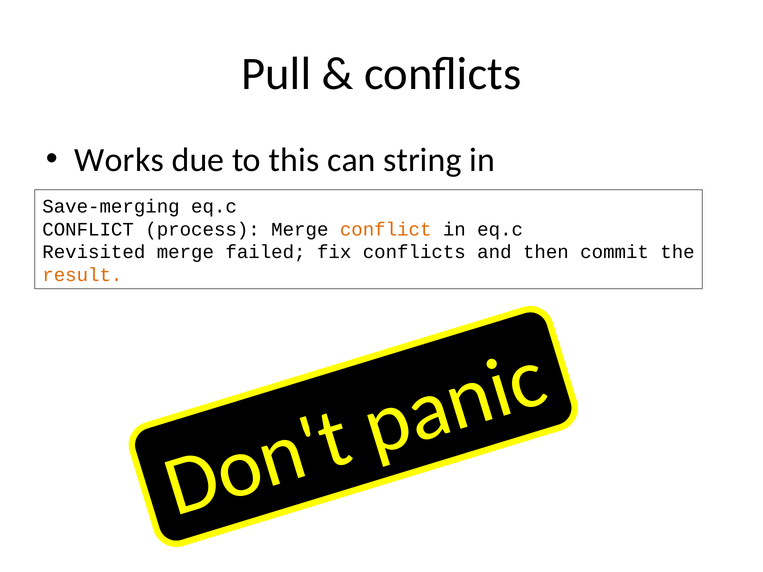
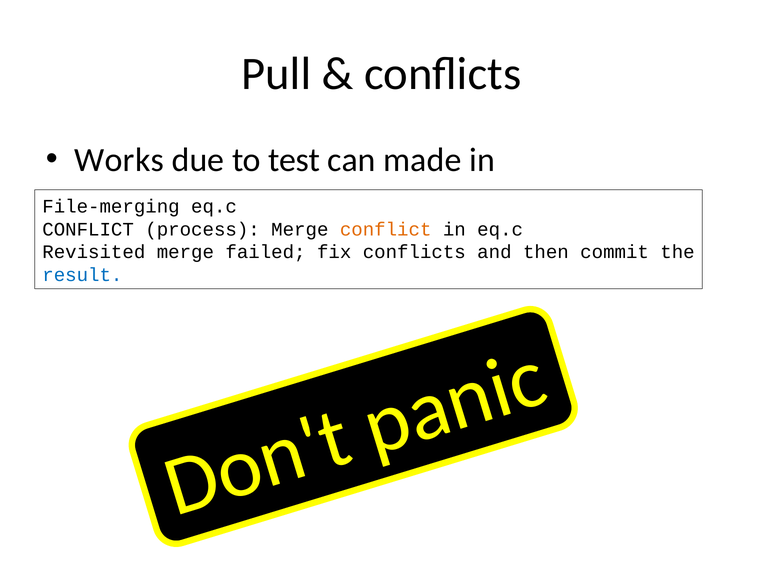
this: this -> test (294, 160)
string: string -> made (422, 160)
Save-merging: Save-merging -> File-merging (111, 207)
result colour: orange -> blue (82, 275)
